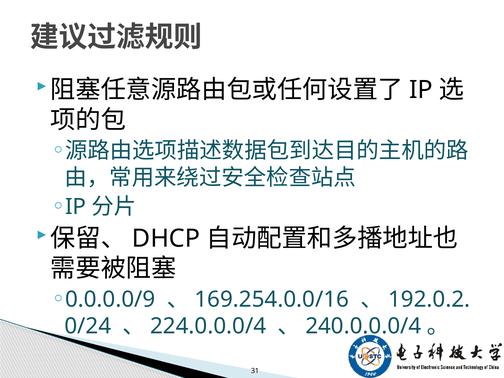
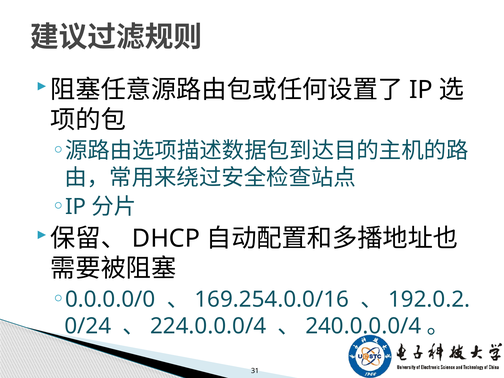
0.0.0.0/9: 0.0.0.0/9 -> 0.0.0.0/0 (110, 299)
